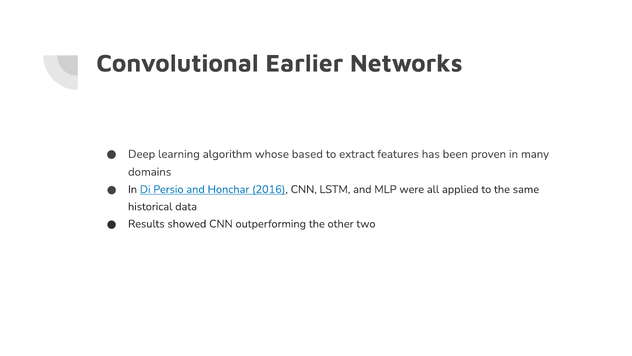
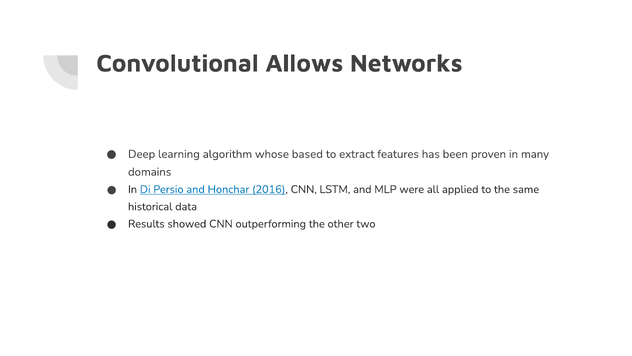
Earlier: Earlier -> Allows (304, 63)
